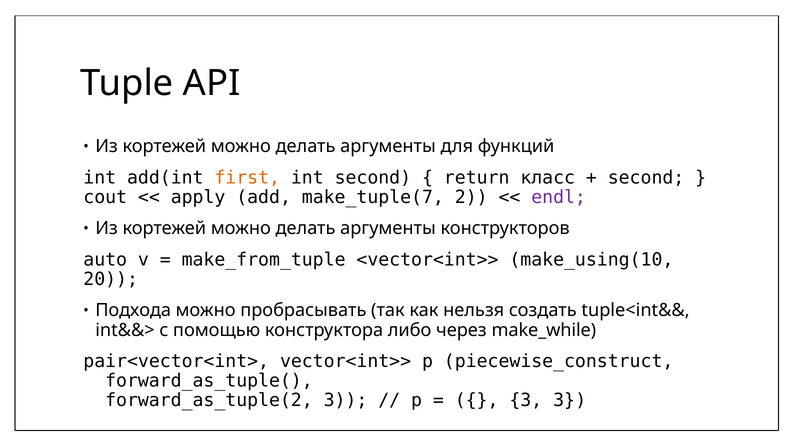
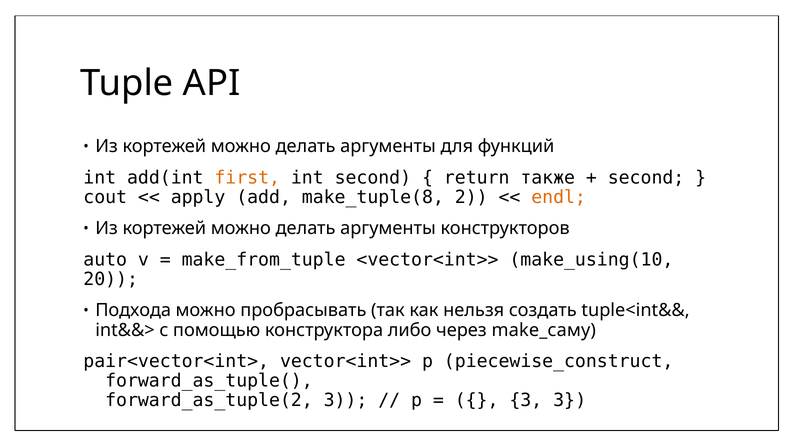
класс: класс -> также (548, 178)
make_tuple(7: make_tuple(7 -> make_tuple(8 (373, 198)
endl colour: purple -> orange (559, 198)
make_while: make_while -> make_саму (544, 331)
